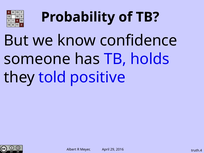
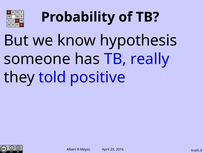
confidence: confidence -> hypothesis (138, 41)
holds: holds -> really (150, 59)
